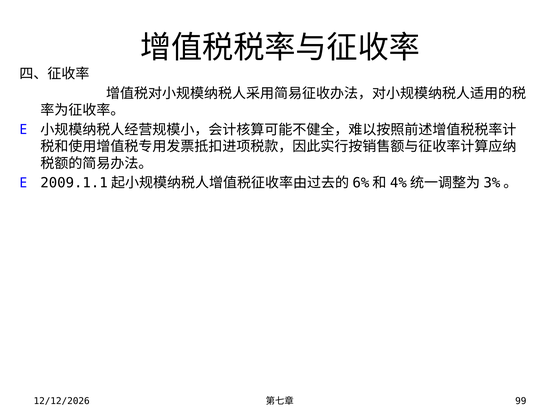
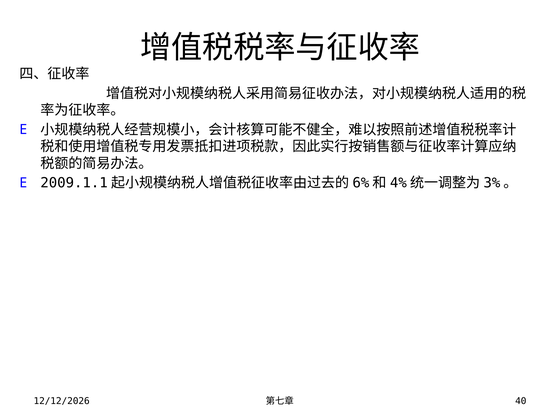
99: 99 -> 40 (521, 401)
